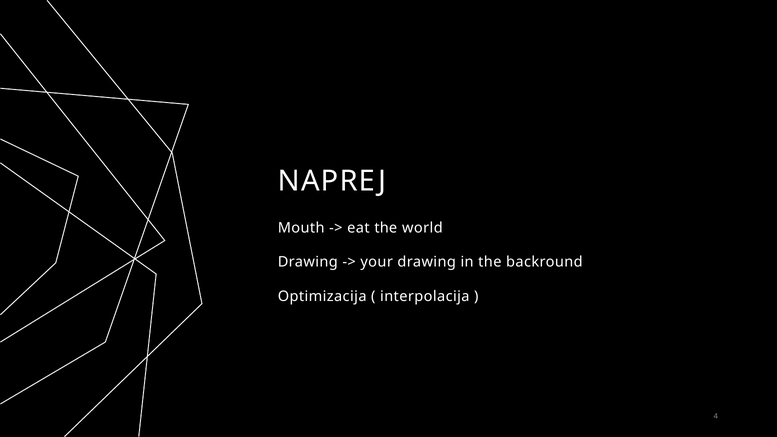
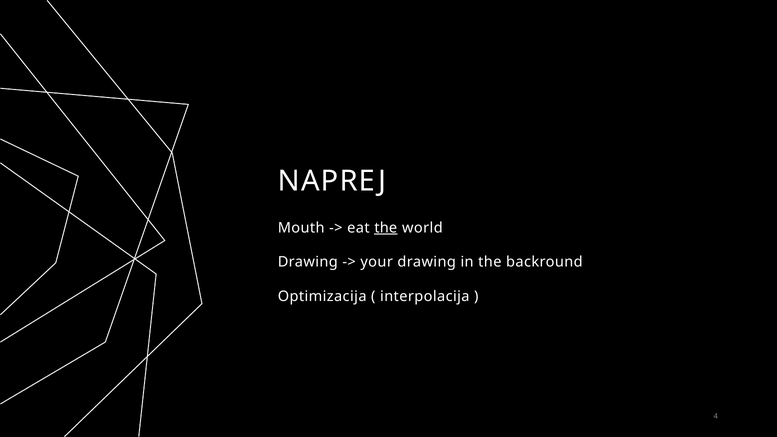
the underline: none -> present (386, 228)
